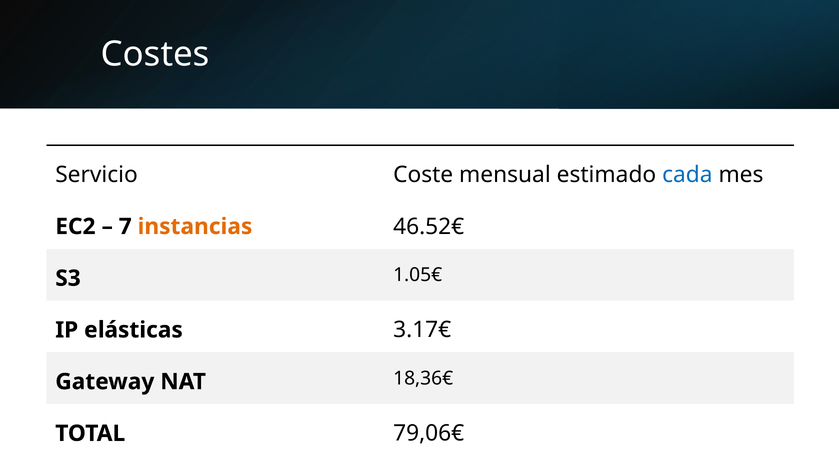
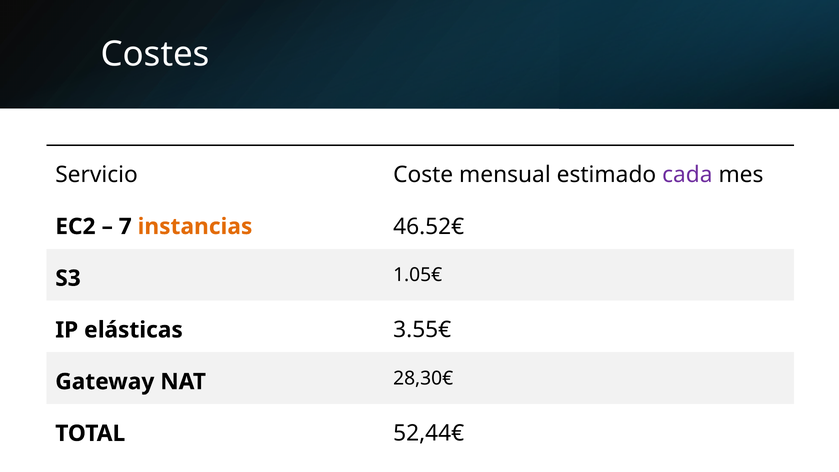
cada colour: blue -> purple (687, 175)
3.17€: 3.17€ -> 3.55€ (422, 330)
18,36€: 18,36€ -> 28,30€ (423, 378)
79,06€: 79,06€ -> 52,44€ (429, 433)
